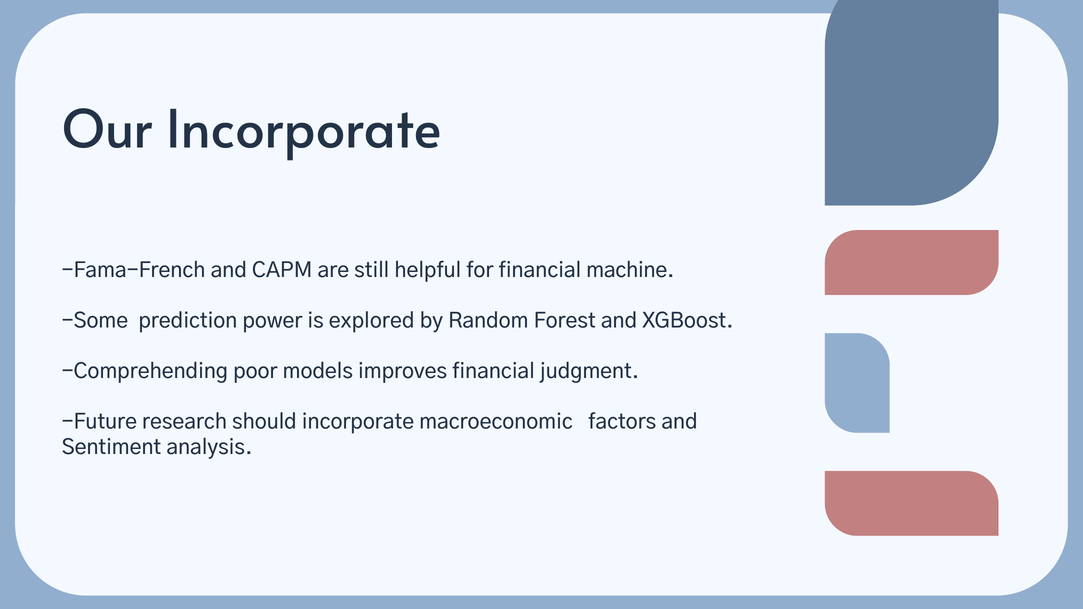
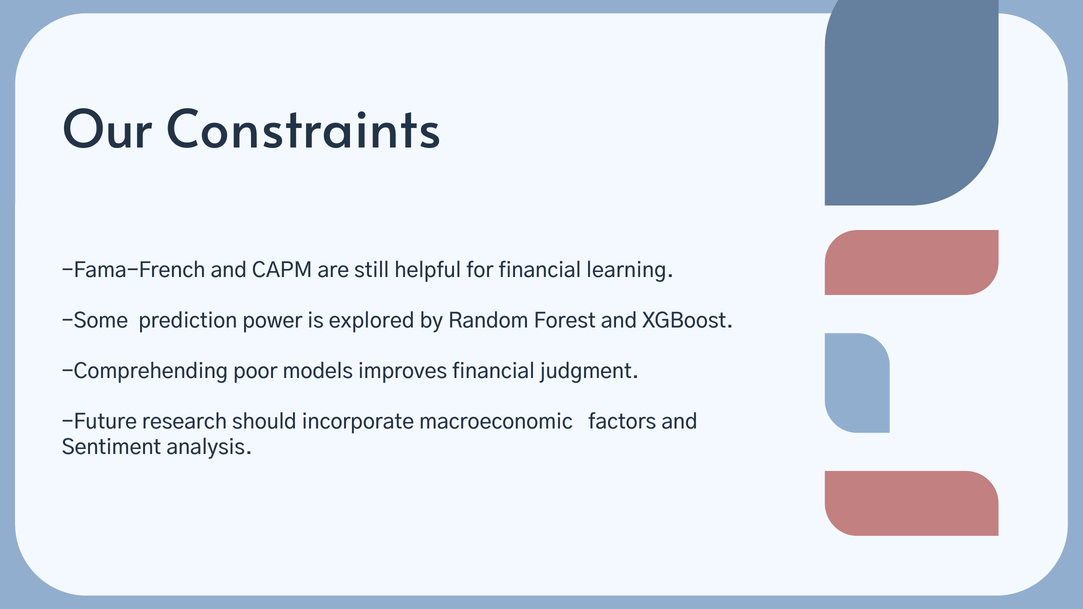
Our Incorporate: Incorporate -> Constraints (304, 130)
machine: machine -> learning (630, 270)
